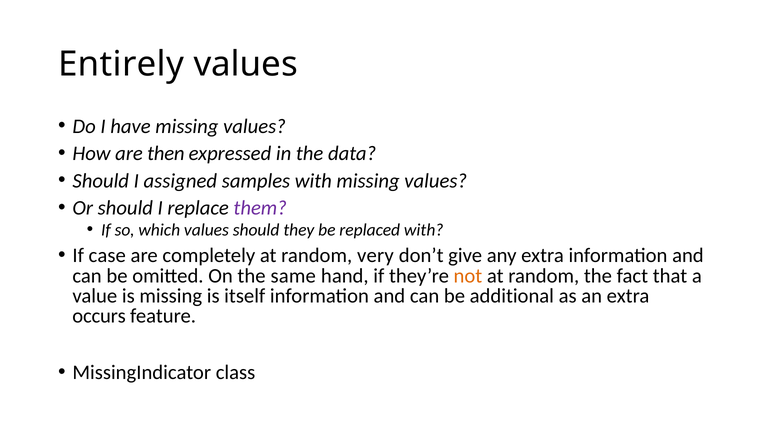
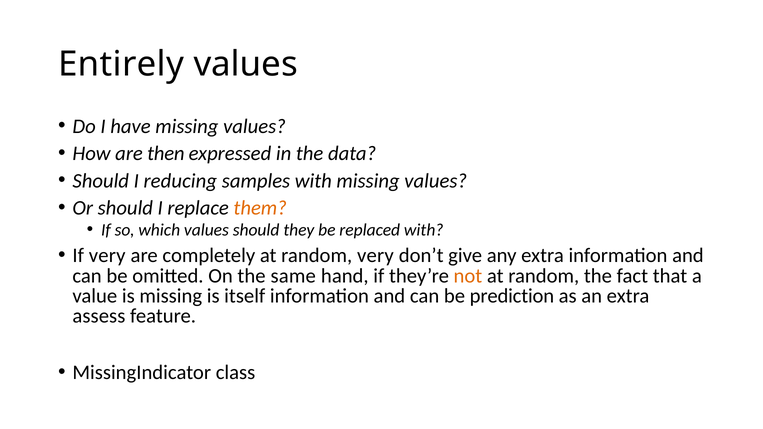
assigned: assigned -> reducing (180, 181)
them colour: purple -> orange (260, 208)
If case: case -> very (107, 256)
additional: additional -> prediction (512, 296)
occurs: occurs -> assess (99, 316)
